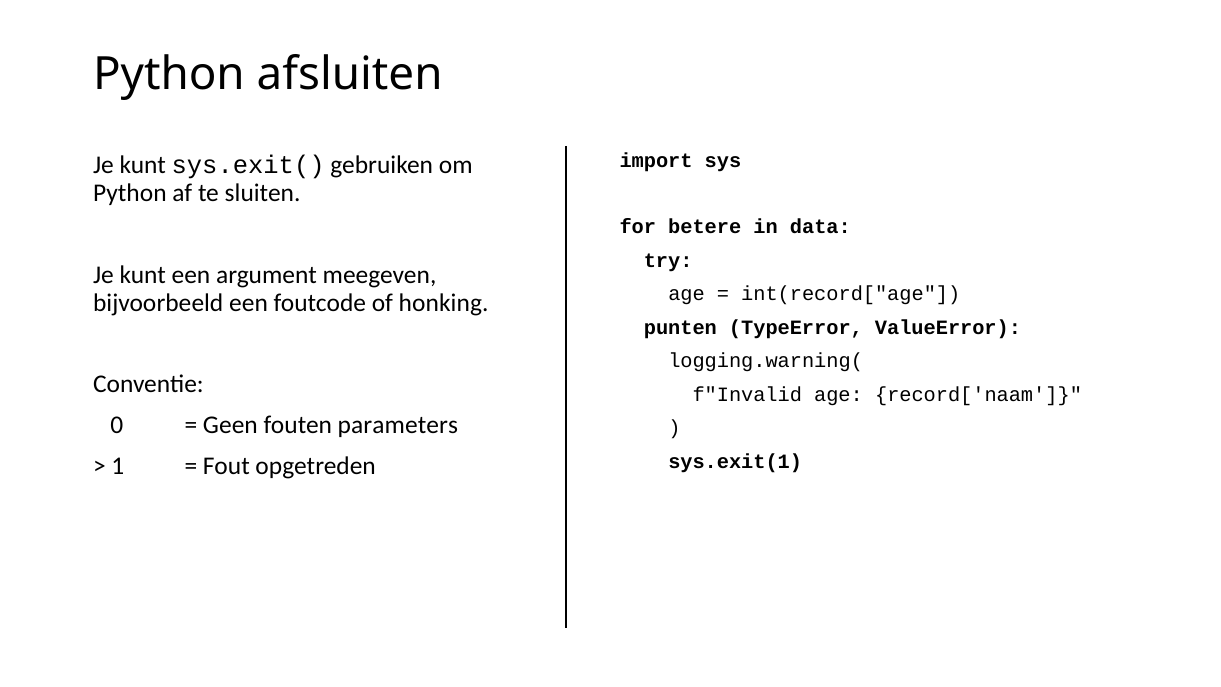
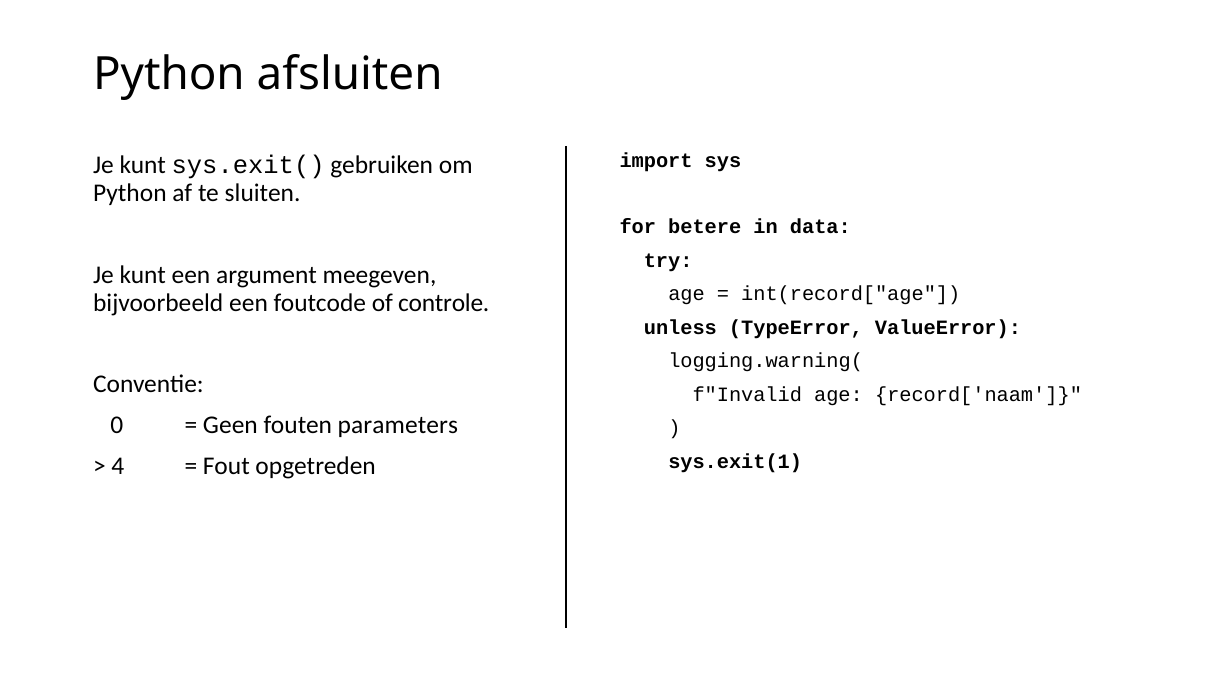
honking: honking -> controle (444, 303)
punten: punten -> unless (680, 328)
1: 1 -> 4 (118, 466)
